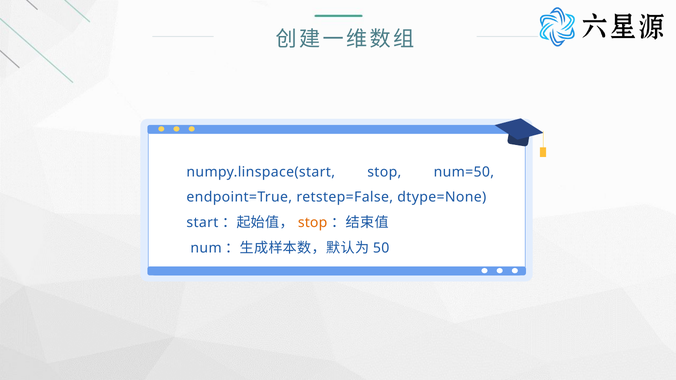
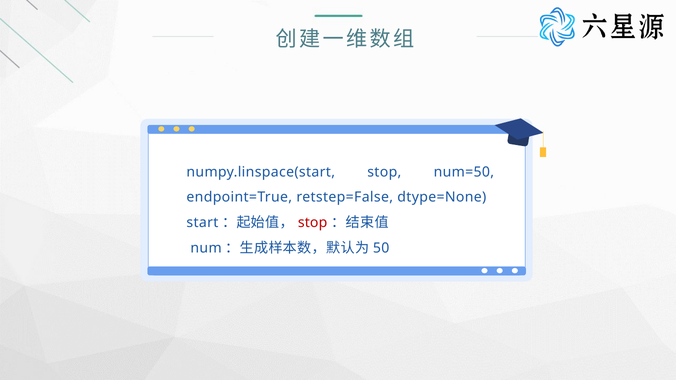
stop colour: orange -> red (313, 223)
